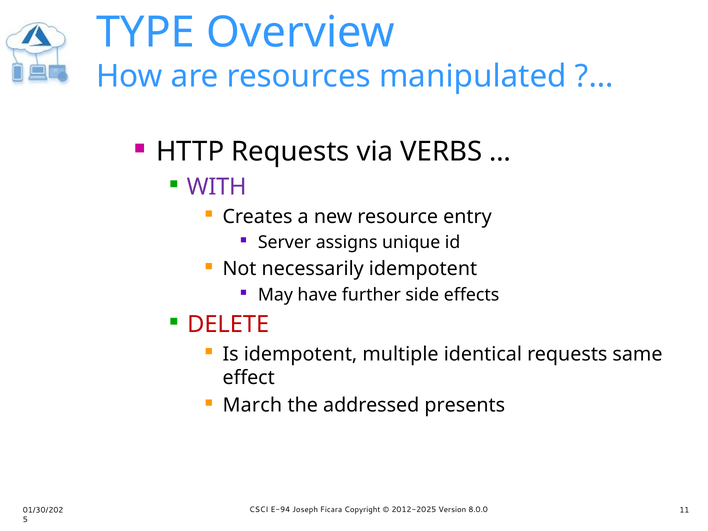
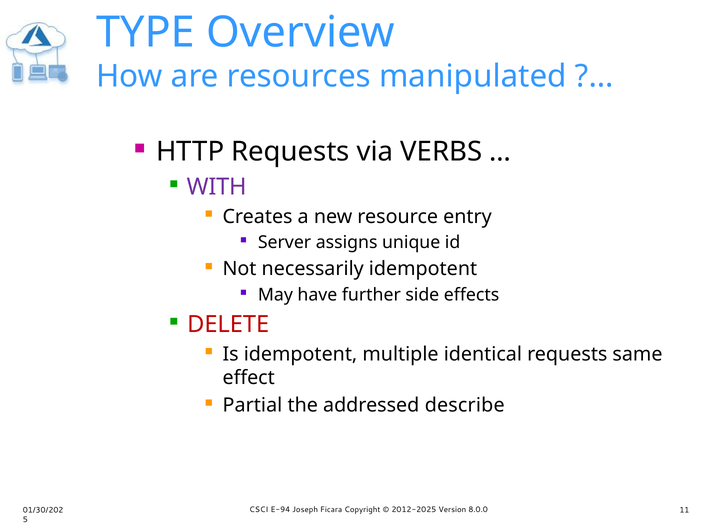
March: March -> Partial (252, 405)
presents: presents -> describe (465, 405)
